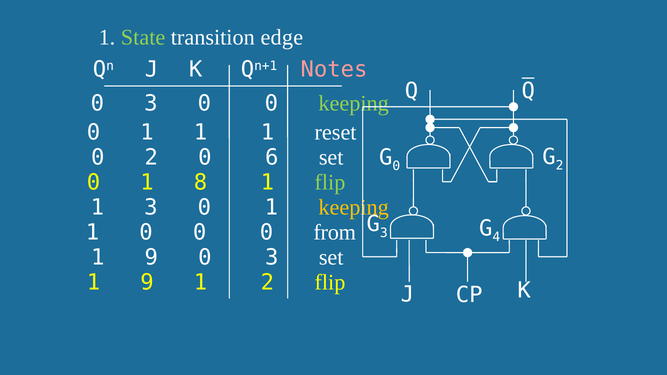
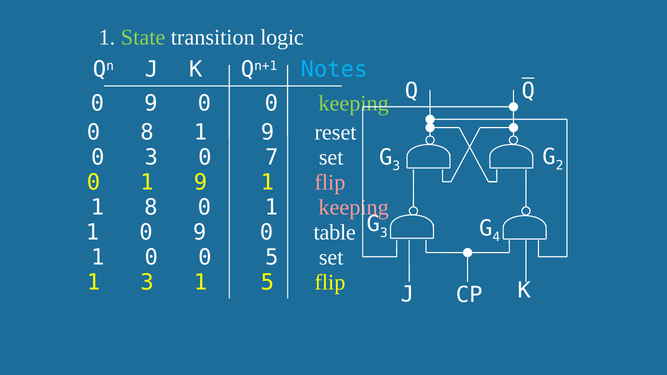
edge: edge -> logic (282, 38)
Notes colour: pink -> light blue (334, 69)
3: 3 -> 9 (151, 103)
1: 1 -> 8 (147, 133)
1: 1 -> 9 (267, 133)
0 2: 2 -> 3 (151, 158)
6: 6 -> 7 (272, 158)
0: 0 -> 3 (396, 166)
0 1 8: 8 -> 9 (201, 183)
flip colour: light green -> pink (330, 183)
1 3: 3 -> 8 (151, 208)
keeping colour: yellow -> pink (354, 208)
1 0 0: 0 -> 9 (200, 233)
from: from -> table (335, 233)
9: 9 -> 0 (151, 258)
3: 3 -> 5 (272, 258)
9: 9 -> 3 (147, 283)
1 2: 2 -> 5 (267, 283)
